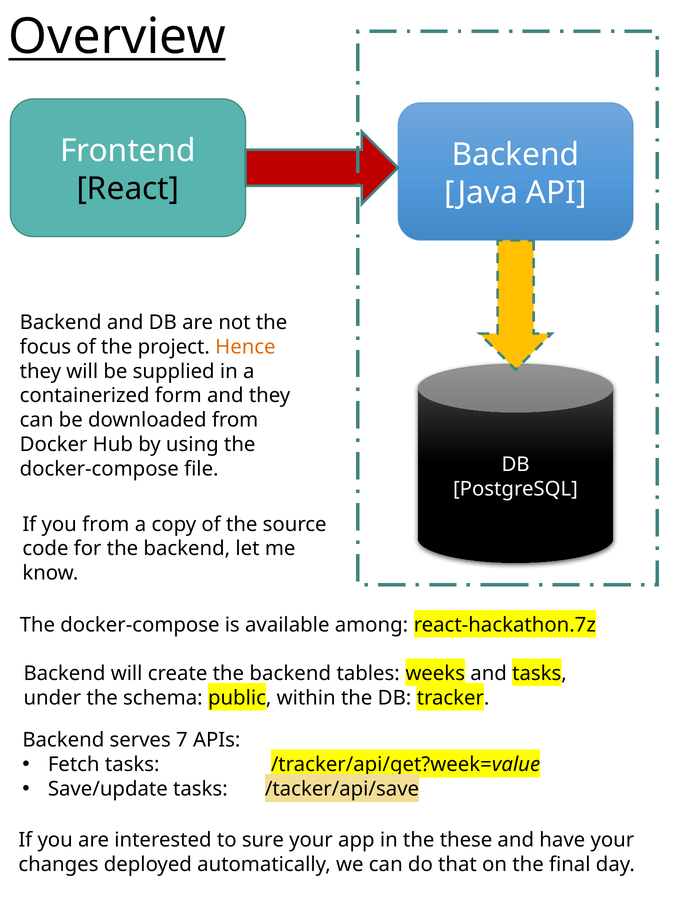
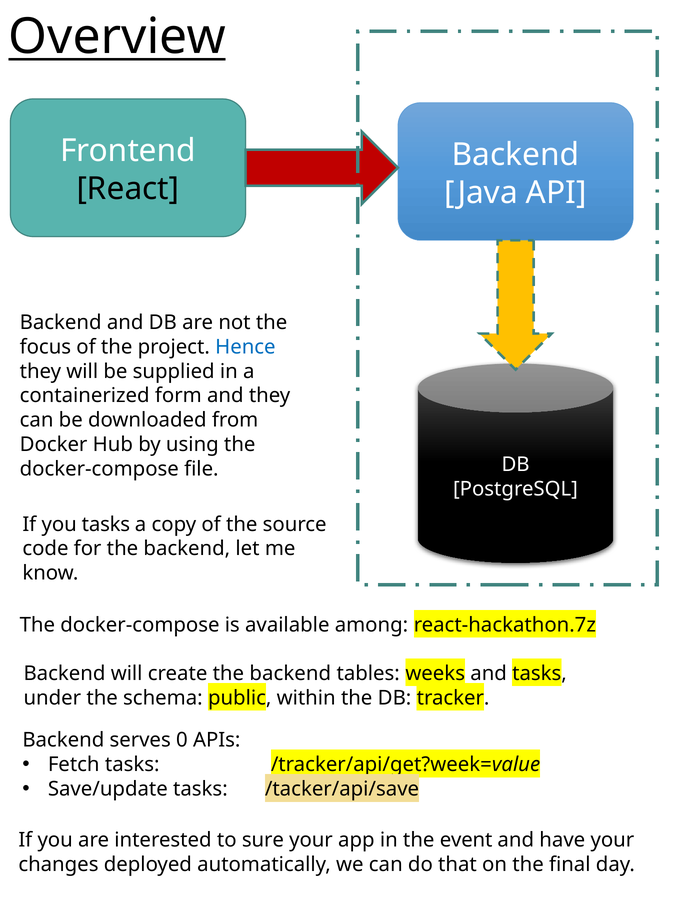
Hence colour: orange -> blue (245, 347)
you from: from -> tasks (106, 524)
7: 7 -> 0 (182, 740)
these: these -> event (466, 840)
